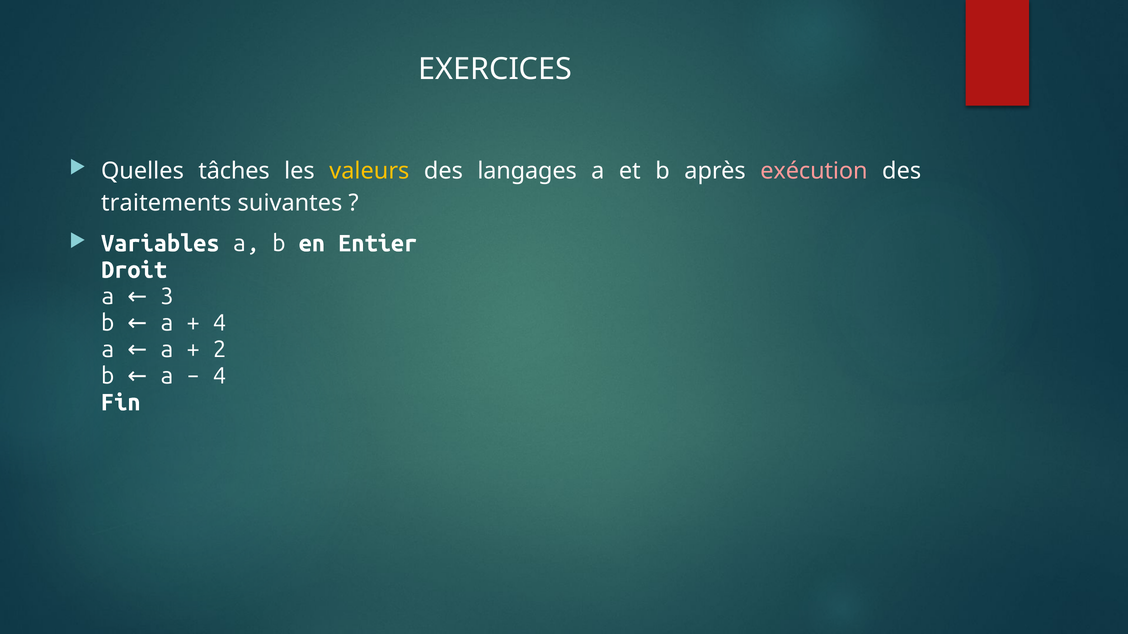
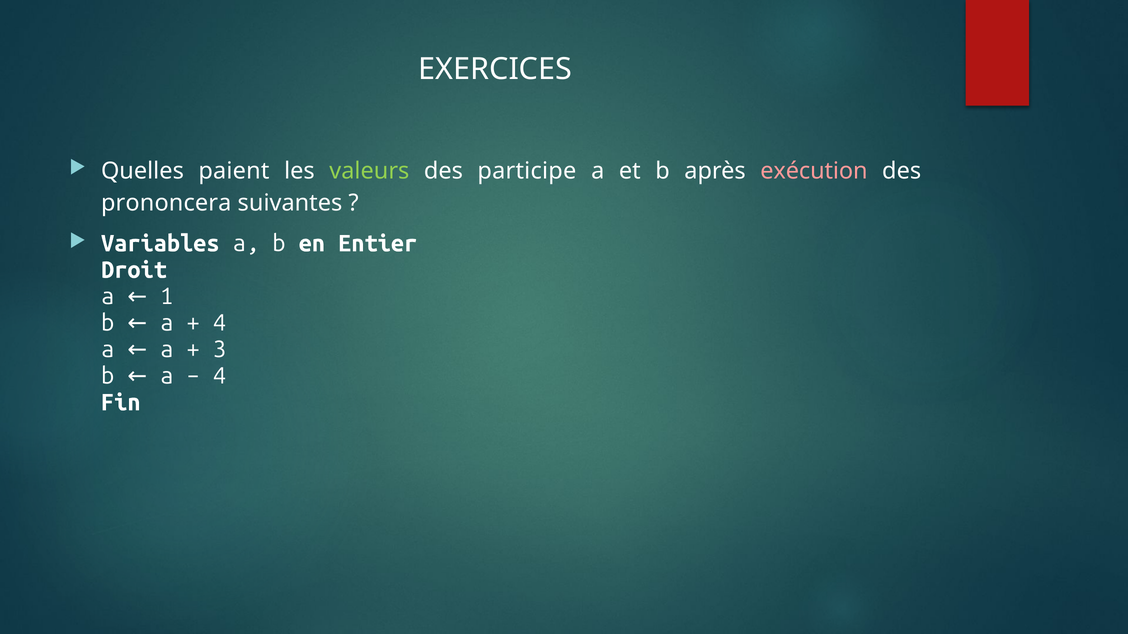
tâches: tâches -> paient (234, 171)
valeurs colour: yellow -> light green (369, 171)
langages: langages -> participe (527, 171)
traitements: traitements -> prononcera (166, 203)
3: 3 -> 1 (167, 297)
2: 2 -> 3 (220, 350)
